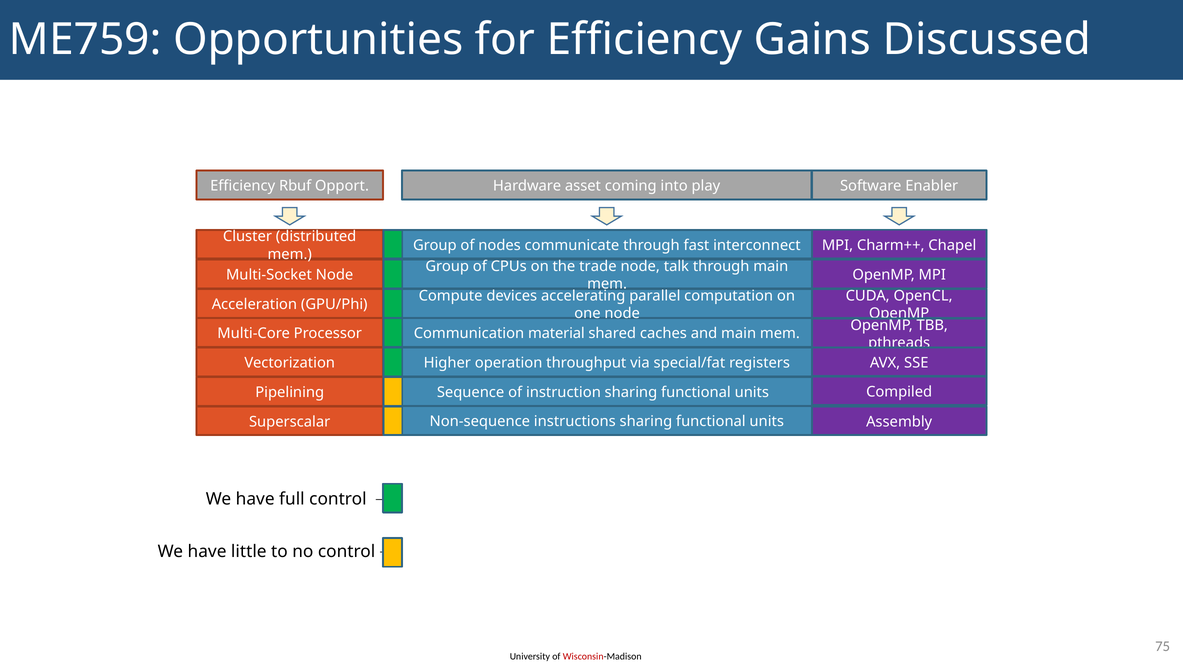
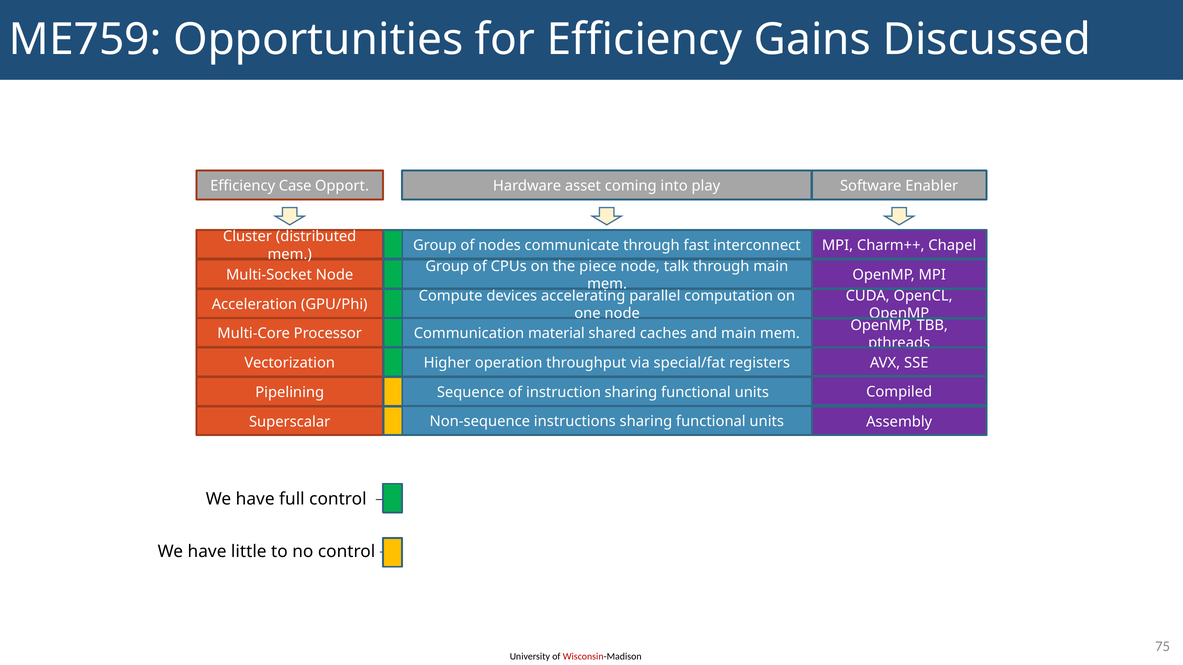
Rbuf: Rbuf -> Case (295, 186)
trade: trade -> piece (598, 266)
